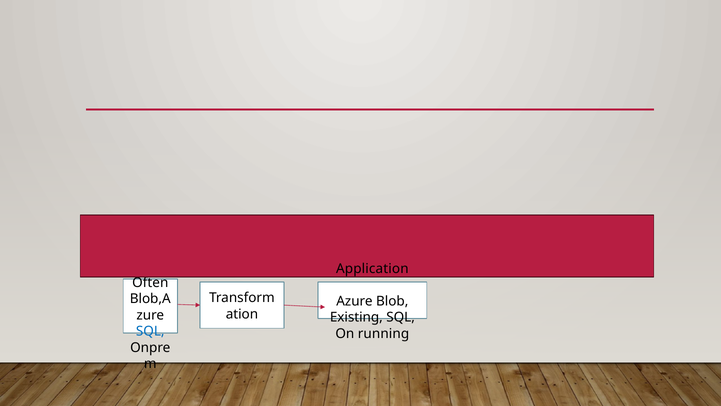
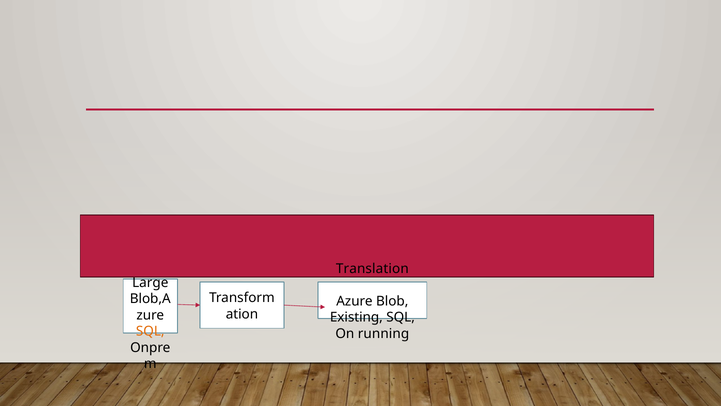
Application: Application -> Translation (372, 268)
Often: Often -> Large (150, 282)
SQL colour: blue -> orange (150, 331)
